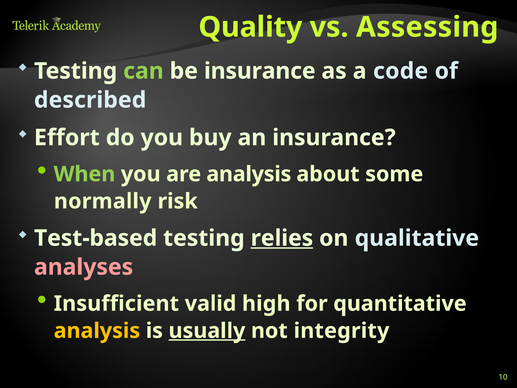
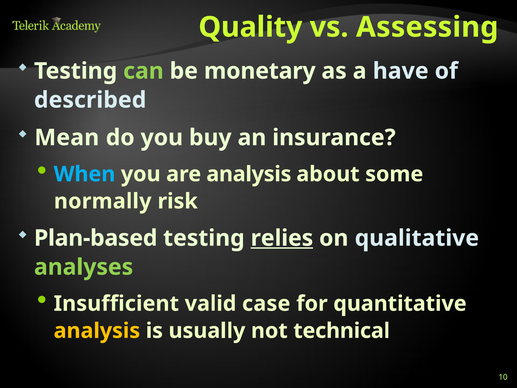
be insurance: insurance -> monetary (260, 71)
code: code -> have (401, 71)
Effort: Effort -> Mean (67, 138)
When colour: light green -> light blue (84, 174)
Test-based: Test-based -> Plan-based (96, 238)
analyses colour: pink -> light green (84, 267)
high: high -> case (266, 303)
usually underline: present -> none (207, 331)
integrity: integrity -> technical (342, 331)
